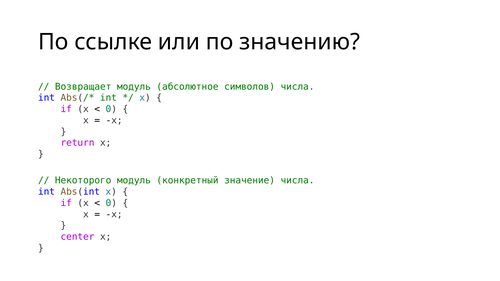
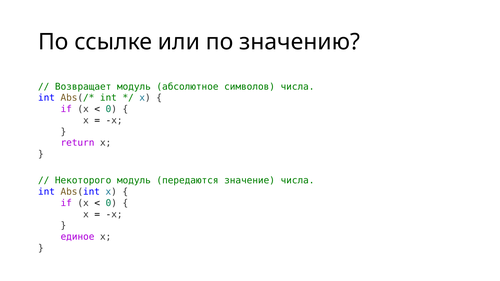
конкретный: конкретный -> передаются (187, 181)
center: center -> единое (78, 237)
